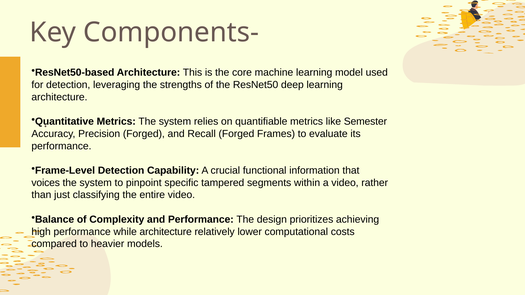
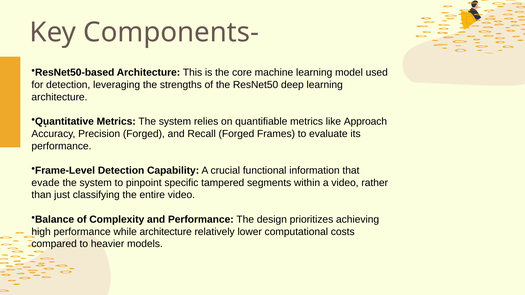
Semester: Semester -> Approach (365, 122)
voices: voices -> evade (46, 183)
